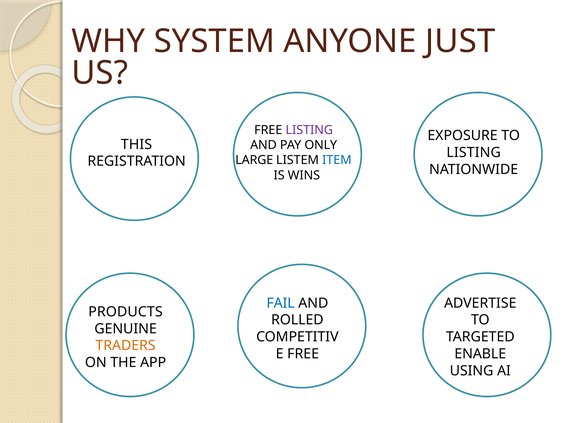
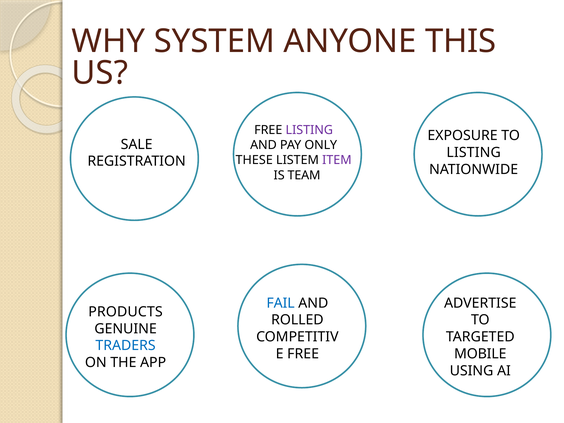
JUST: JUST -> THIS (461, 41)
THIS: THIS -> SALE (137, 144)
LARGE: LARGE -> THESE (254, 160)
ITEM colour: blue -> purple (337, 160)
WINS: WINS -> TEAM (304, 175)
TRADERS colour: orange -> blue (126, 346)
ENABLE: ENABLE -> MOBILE (480, 354)
